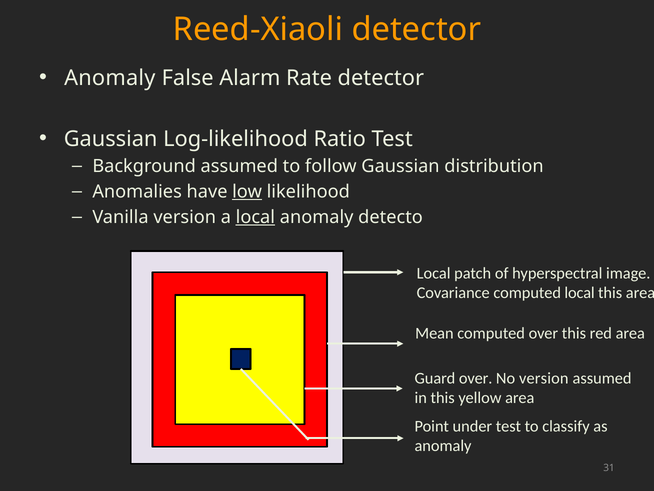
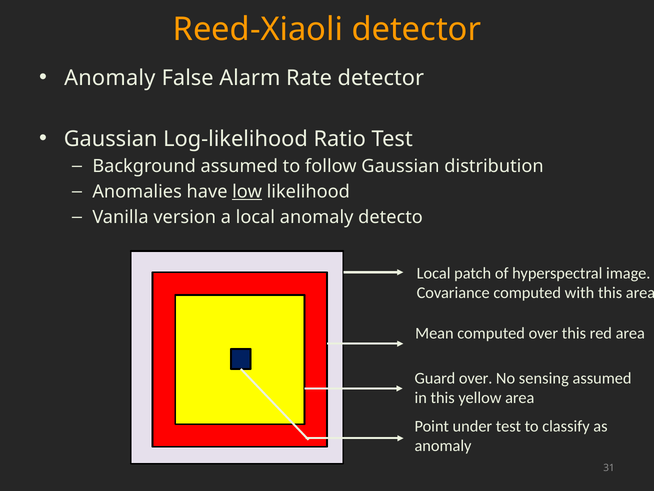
local underline: present -> none (255, 217)
computed local: local -> with (579, 293)
No version: version -> sensing (544, 378)
